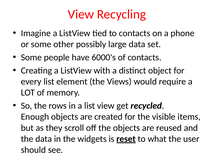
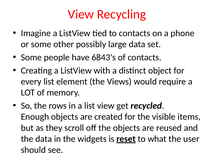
6000's: 6000's -> 6843's (104, 58)
